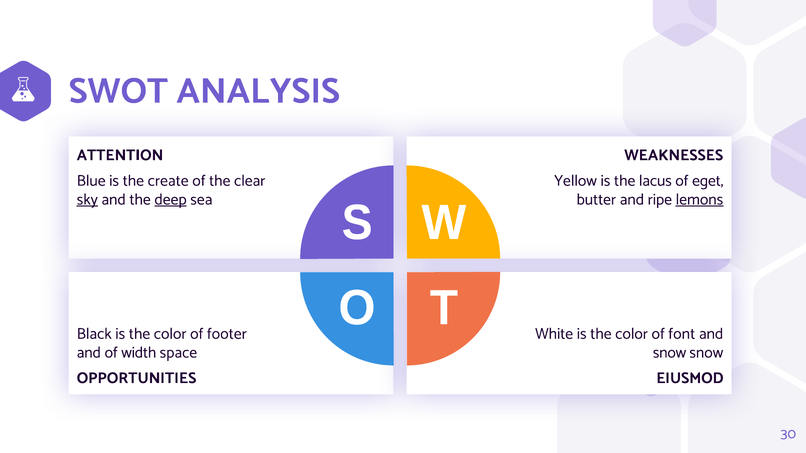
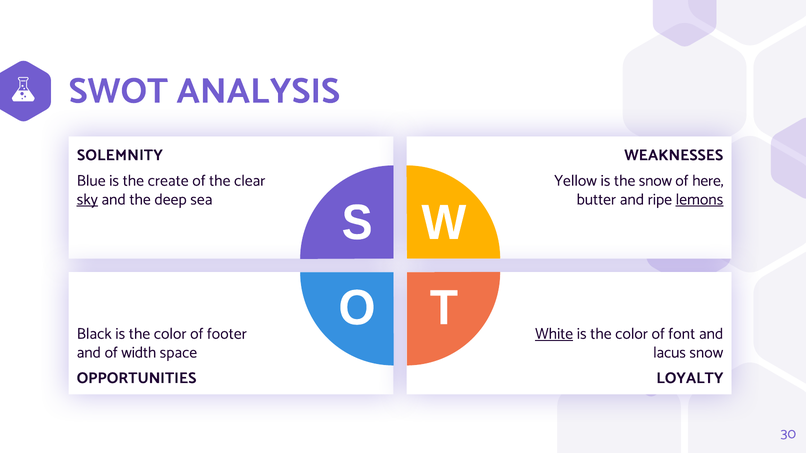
ATTENTION: ATTENTION -> SOLEMNITY (120, 155)
the lacus: lacus -> snow (655, 181)
eget: eget -> here (708, 181)
deep underline: present -> none (171, 200)
White underline: none -> present (554, 334)
snow: snow -> lacus (669, 353)
EIUSMOD: EIUSMOD -> LOYALTY (690, 378)
